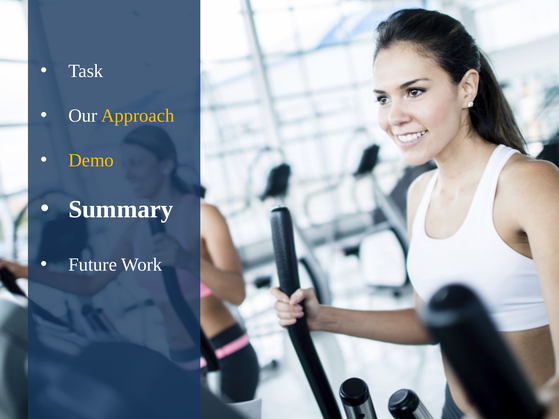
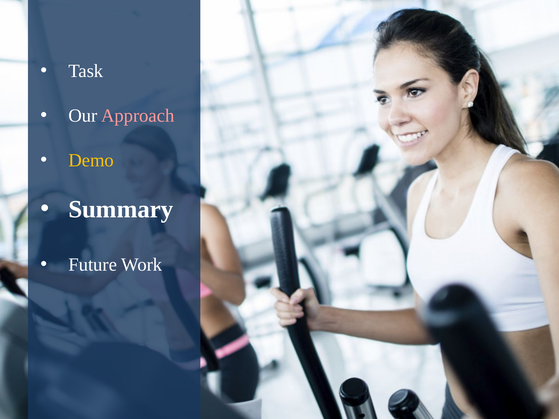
Approach colour: yellow -> pink (138, 116)
